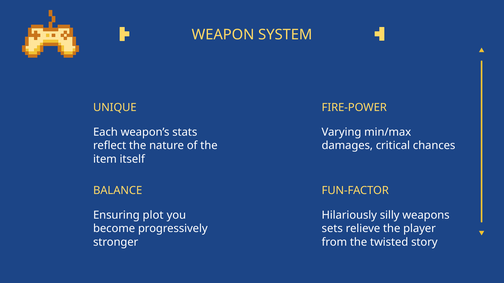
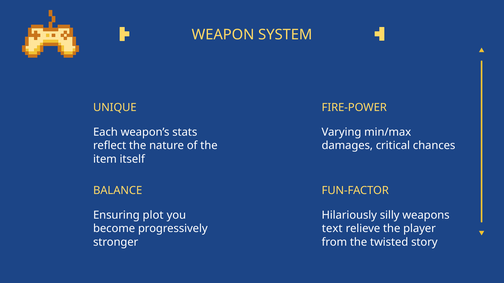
sets: sets -> text (332, 229)
